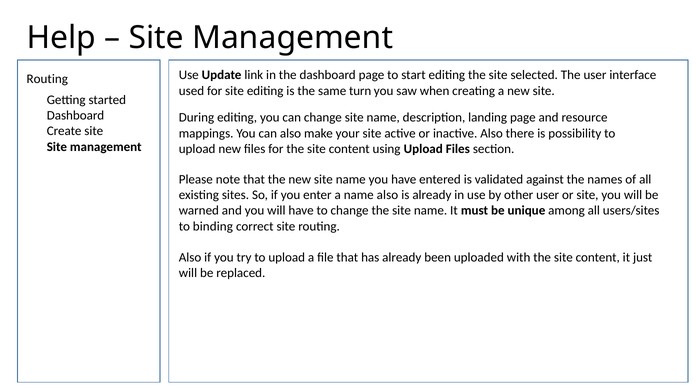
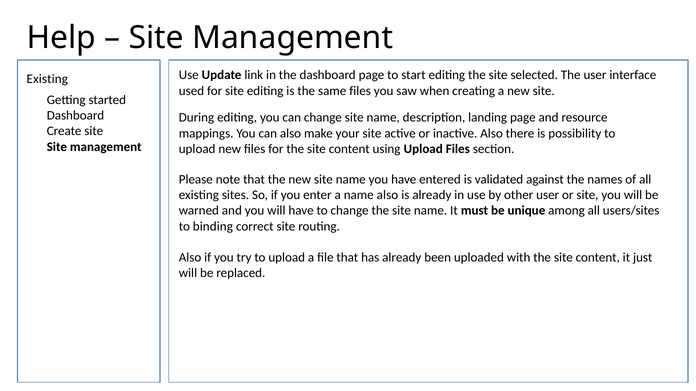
Routing: Routing -> Existing (47, 79)
same turn: turn -> files (360, 91)
